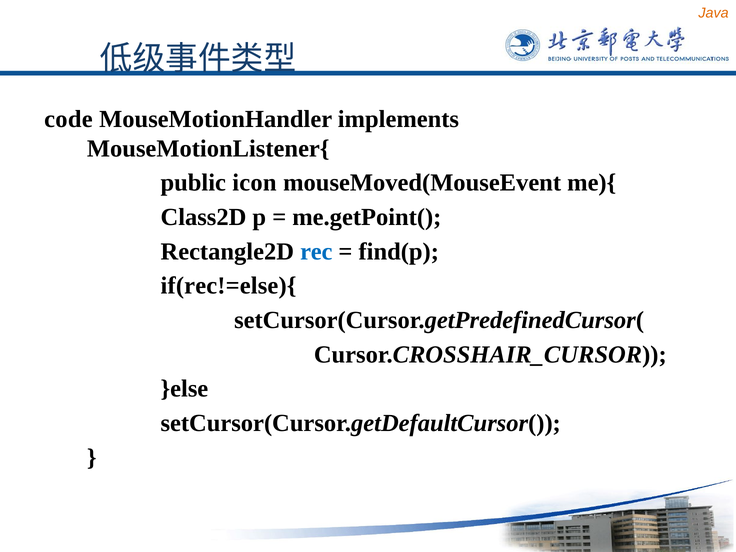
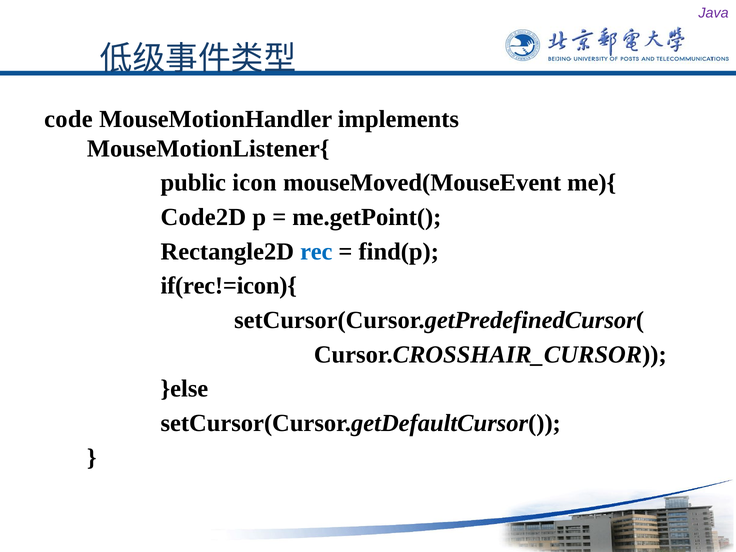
Java colour: orange -> purple (714, 13)
Class2D: Class2D -> Code2D (203, 217)
if(rec!=else){: if(rec!=else){ -> if(rec!=icon){ (229, 286)
